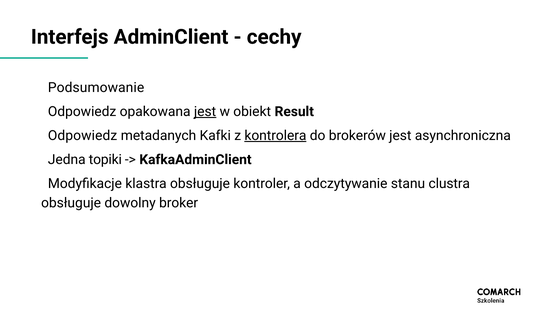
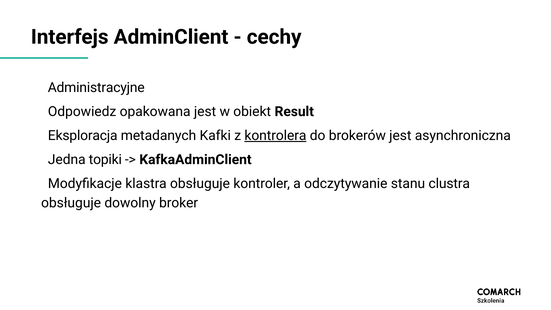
Podsumowanie: Podsumowanie -> Administracyjne (96, 88)
jest underline: present -> none (205, 112)
Odpowiedz: Odpowiedz -> Eksploracja (83, 136)
